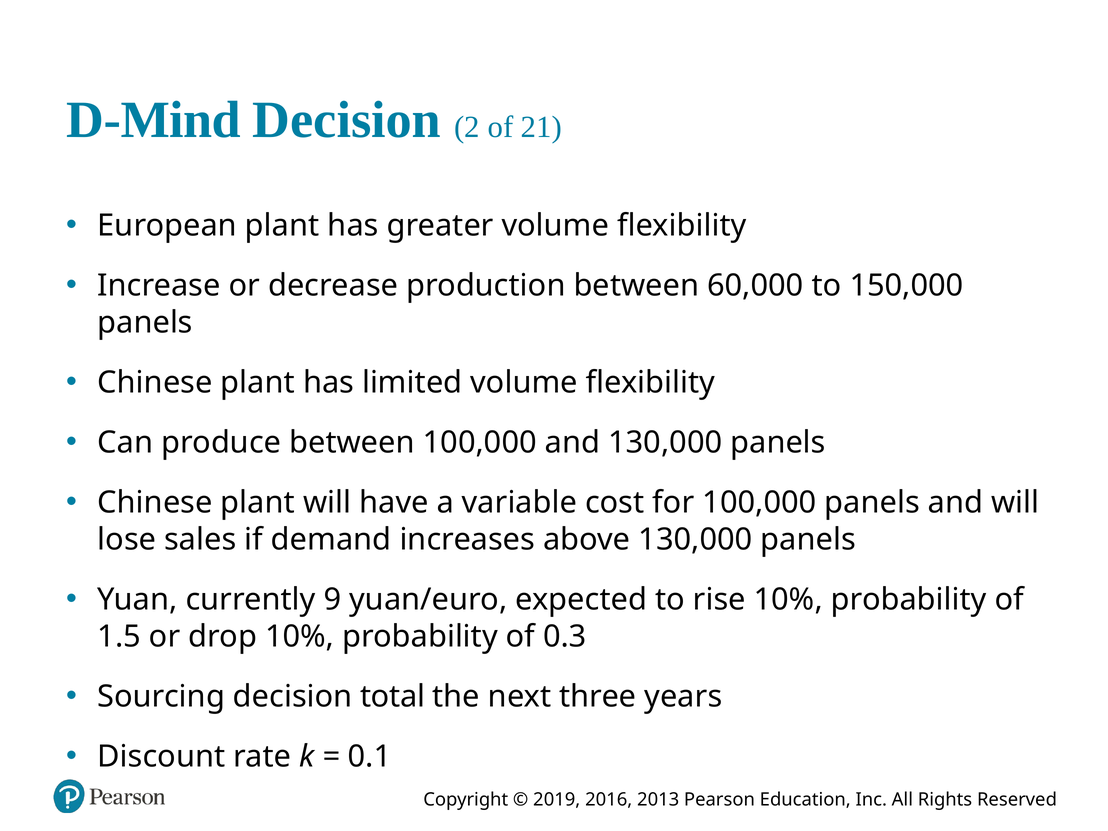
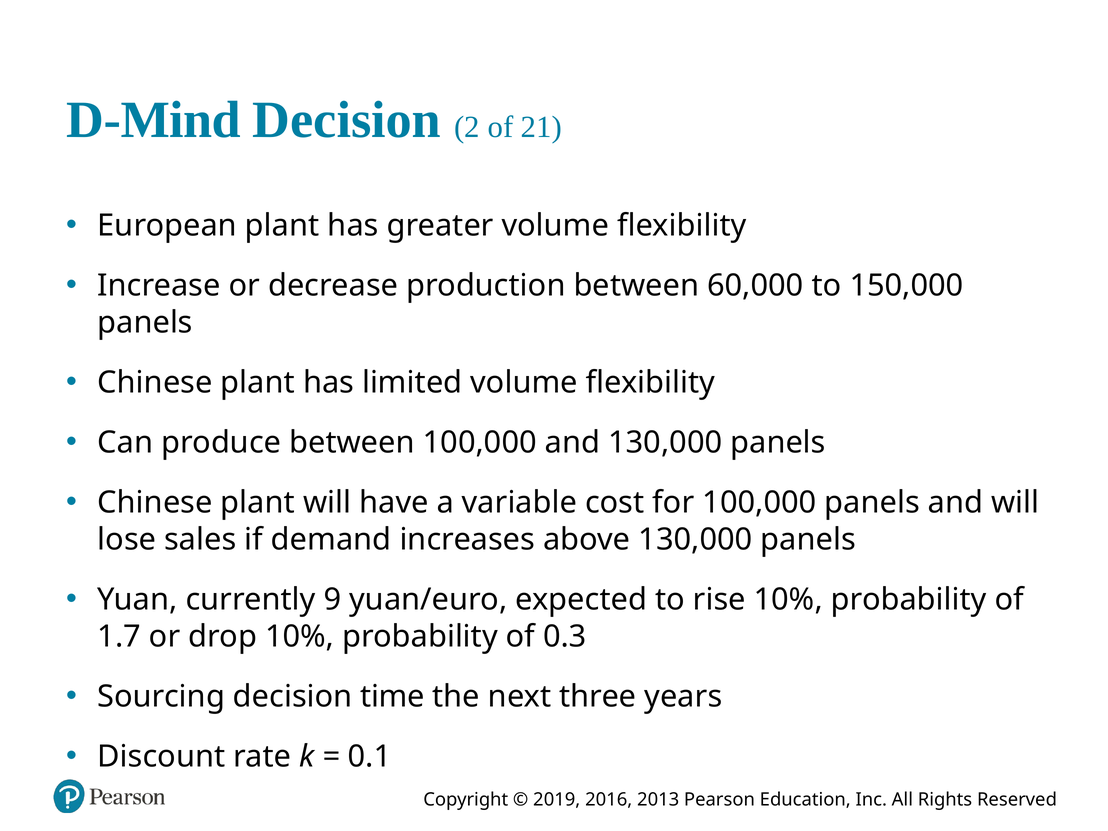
1.5: 1.5 -> 1.7 (119, 637)
total: total -> time (393, 697)
